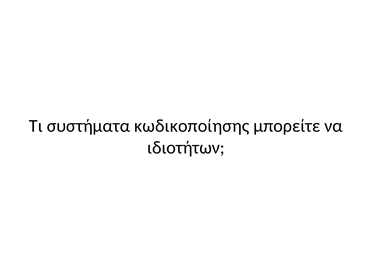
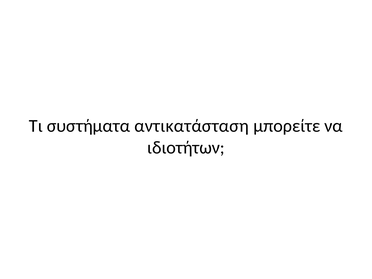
κωδικοποίησης: κωδικοποίησης -> αντικατάσταση (192, 126)
